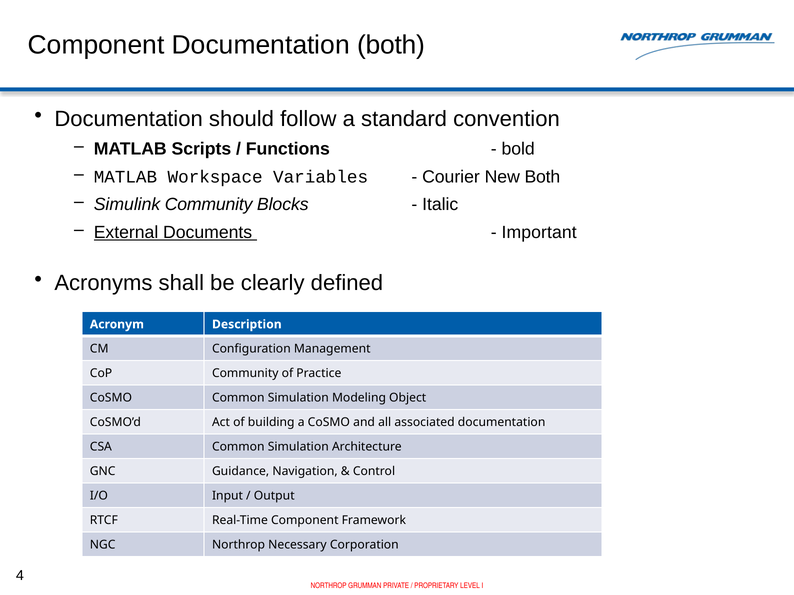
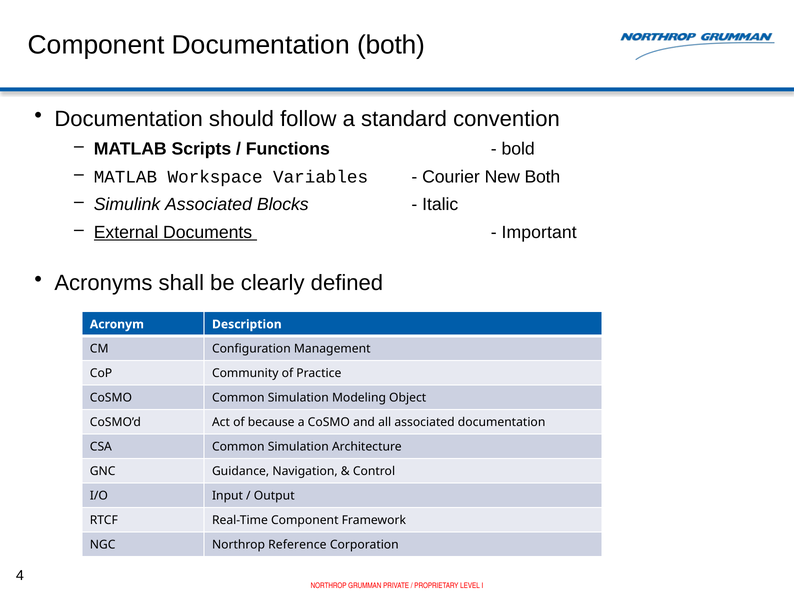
Simulink Community: Community -> Associated (208, 205)
building: building -> because (271, 423)
Necessary: Necessary -> Reference (297, 545)
